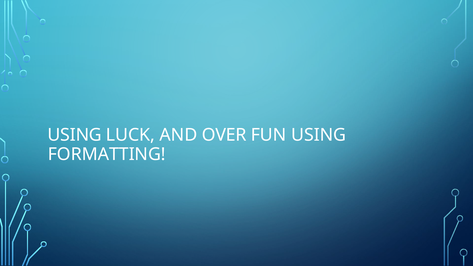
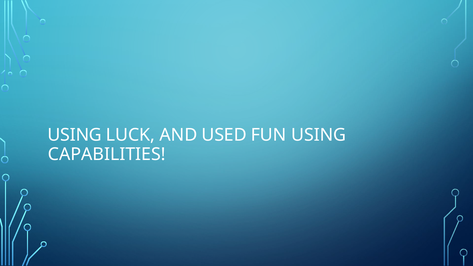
OVER: OVER -> USED (224, 135)
FORMATTING: FORMATTING -> CAPABILITIES (107, 154)
